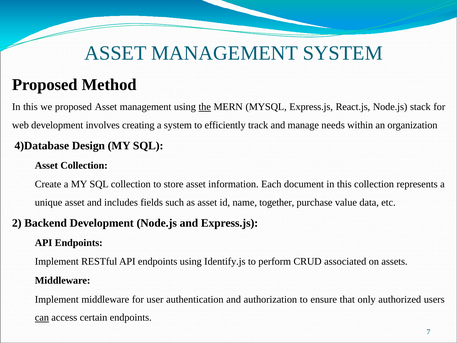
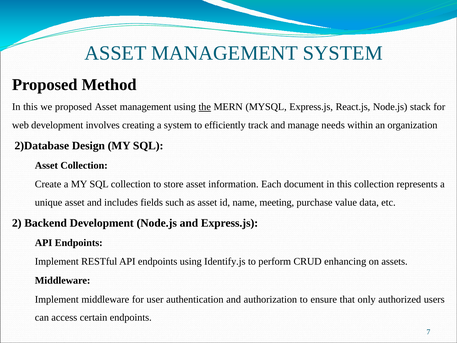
4)Database: 4)Database -> 2)Database (42, 146)
together: together -> meeting (277, 202)
associated: associated -> enhancing (345, 261)
can underline: present -> none (42, 317)
